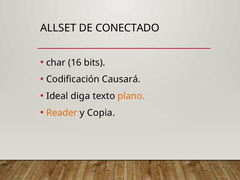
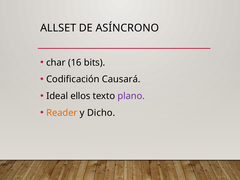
CONECTADO: CONECTADO -> ASÍNCRONO (127, 28)
diga: diga -> ellos (80, 96)
plano colour: orange -> purple (131, 96)
Copia: Copia -> Dicho (101, 113)
